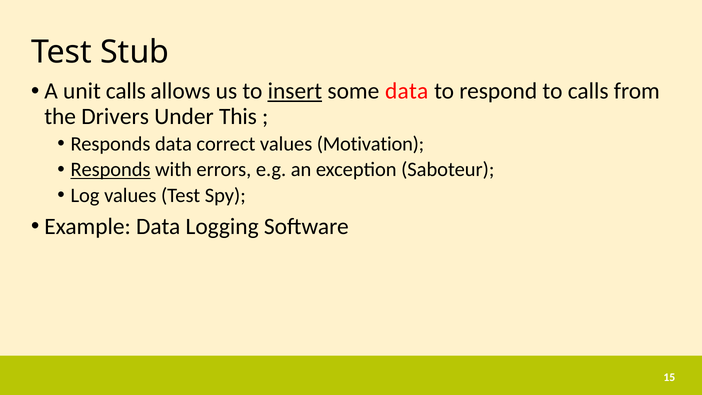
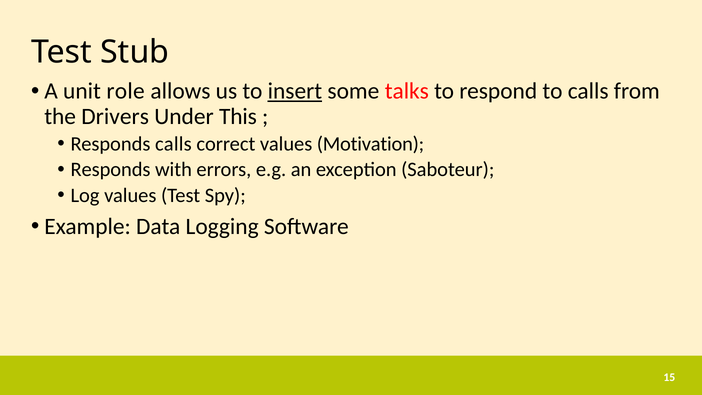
unit calls: calls -> role (126, 91)
some data: data -> talks (407, 91)
Responds data: data -> calls (173, 144)
Responds underline: present -> none (111, 170)
